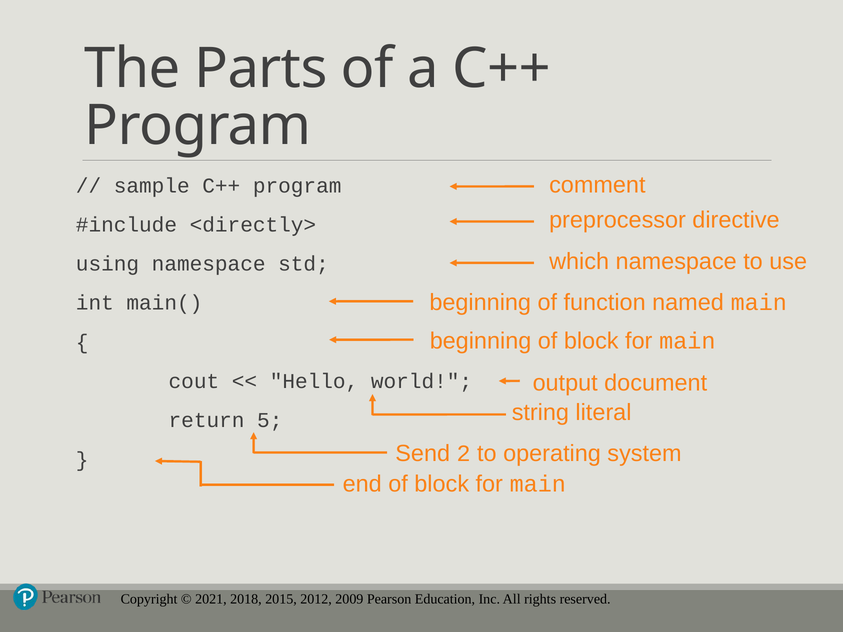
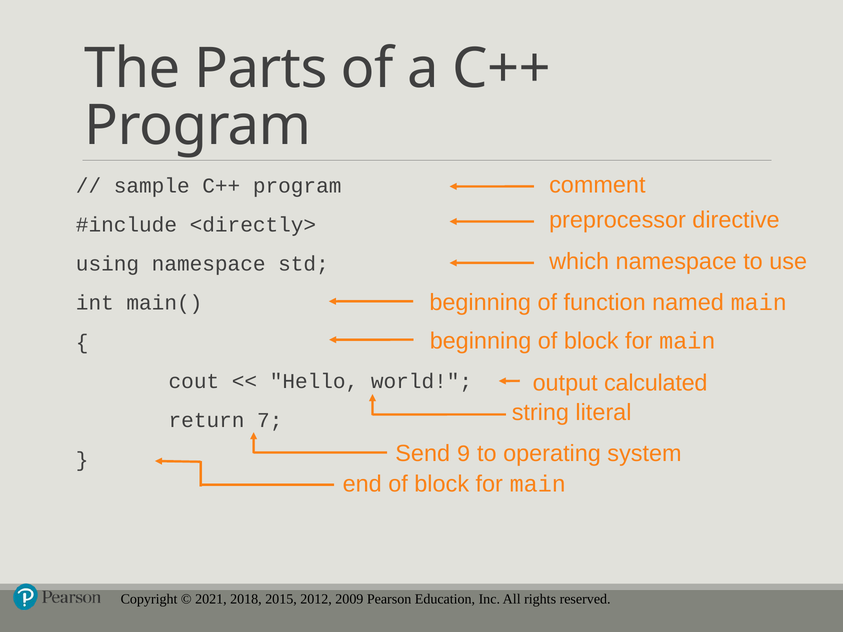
document: document -> calculated (656, 383)
5: 5 -> 7 (270, 421)
2: 2 -> 9 (464, 454)
